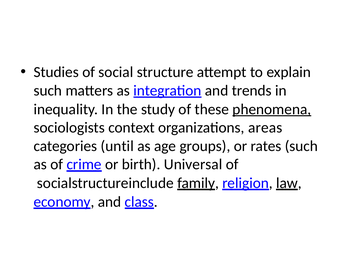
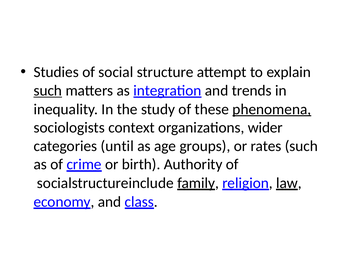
such underline: none -> present (48, 91)
areas: areas -> wider (265, 128)
Universal: Universal -> Authority (193, 164)
